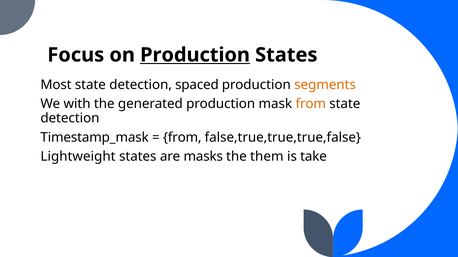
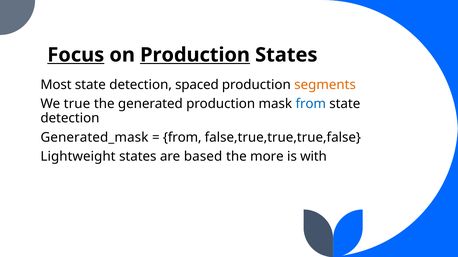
Focus underline: none -> present (76, 55)
with: with -> true (77, 104)
from colour: orange -> blue (311, 104)
Timestamp_mask: Timestamp_mask -> Generated_mask (94, 138)
masks: masks -> based (203, 157)
them: them -> more (267, 157)
take: take -> with (314, 157)
